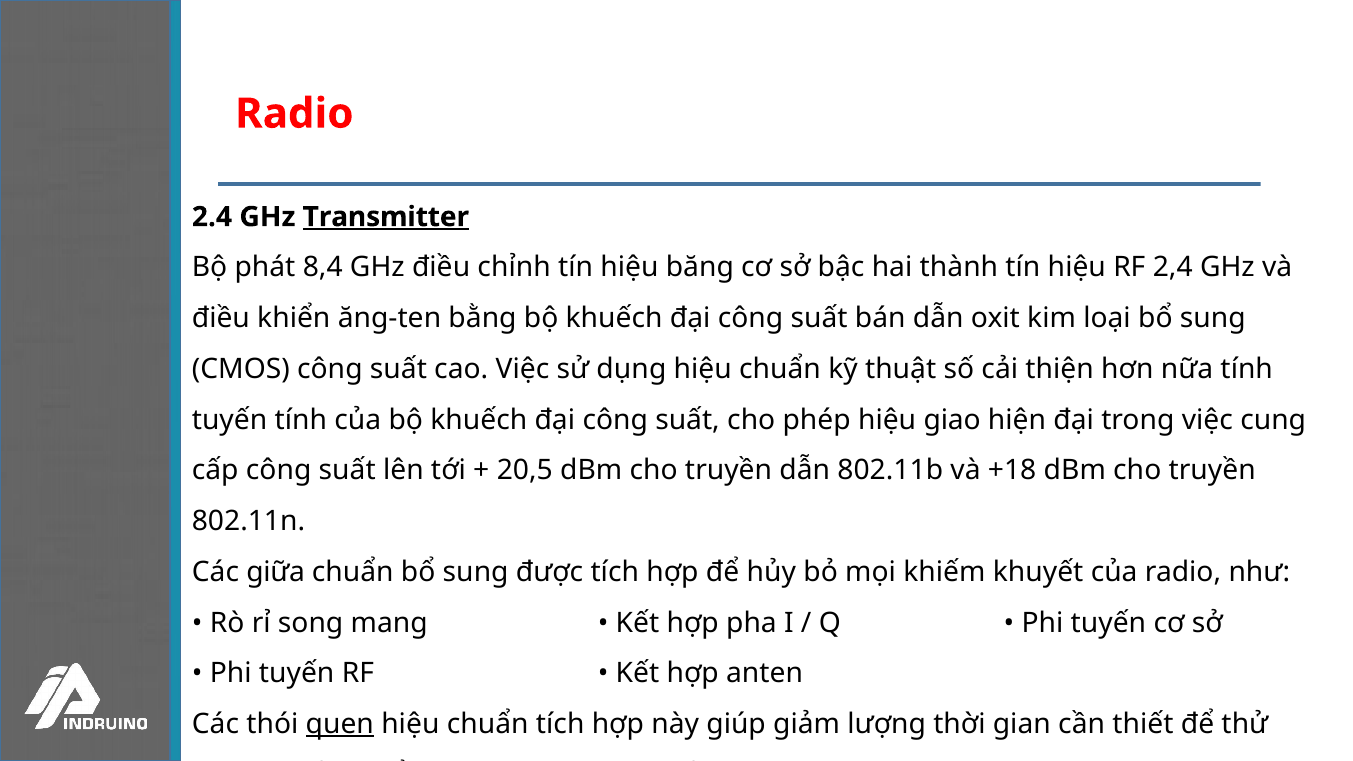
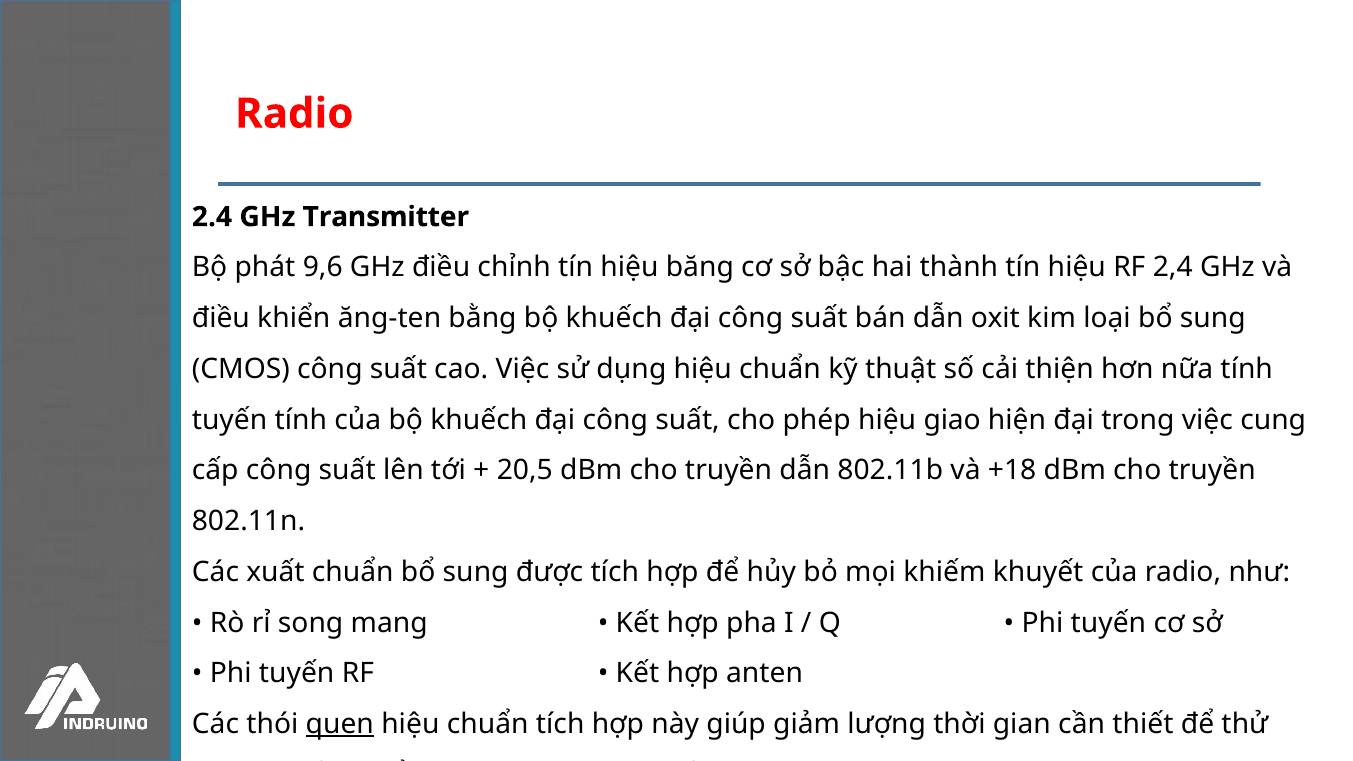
Transmitter underline: present -> none (386, 217)
8,4: 8,4 -> 9,6 (323, 268)
giữa: giữa -> xuất (275, 572)
